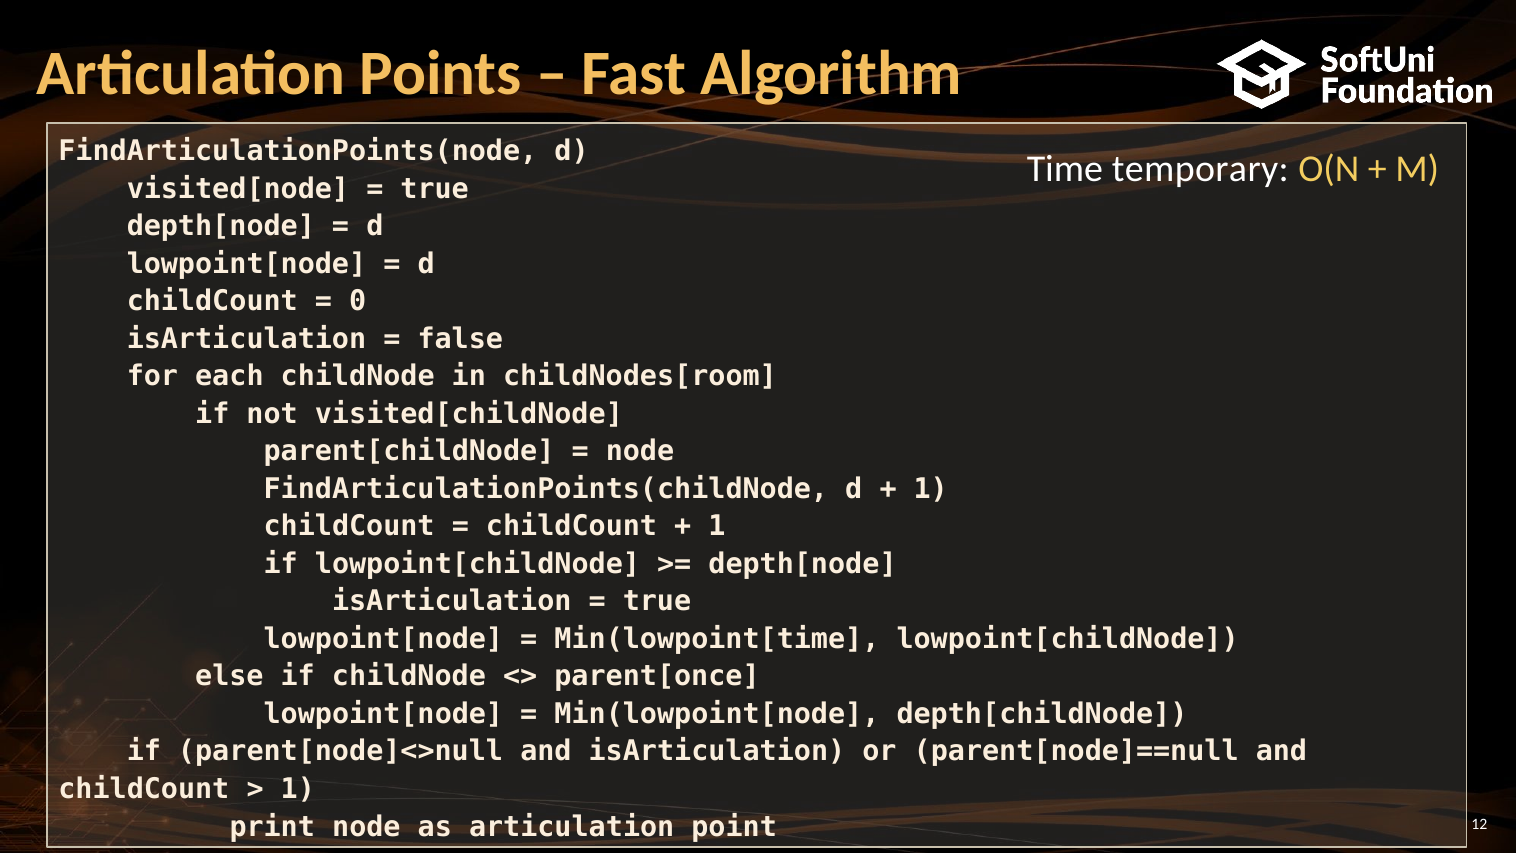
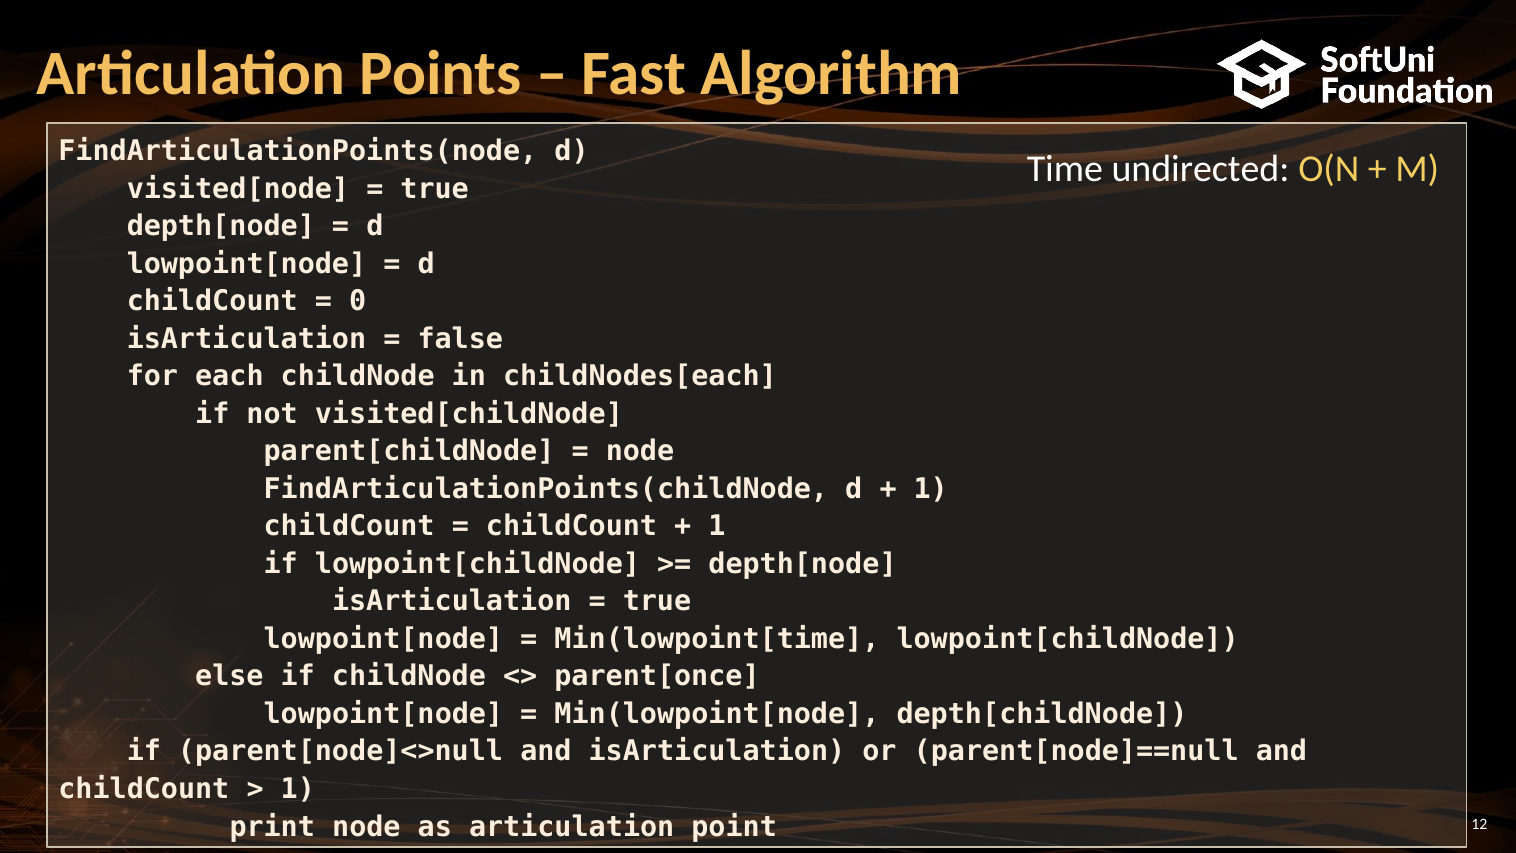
temporary: temporary -> undirected (1200, 169)
childNodes[room: childNodes[room -> childNodes[each (640, 376)
